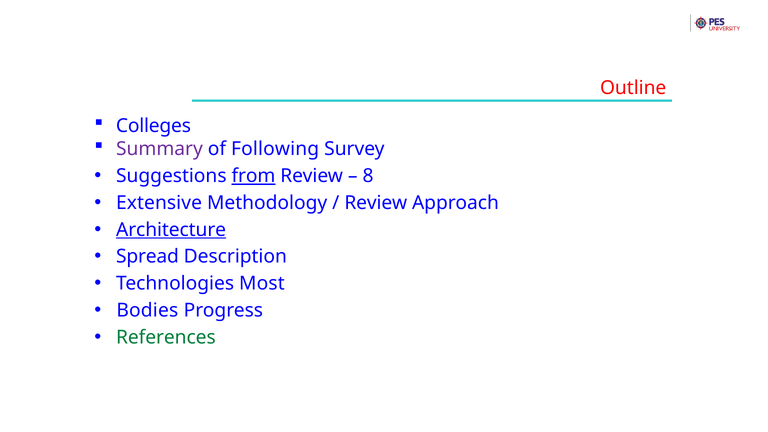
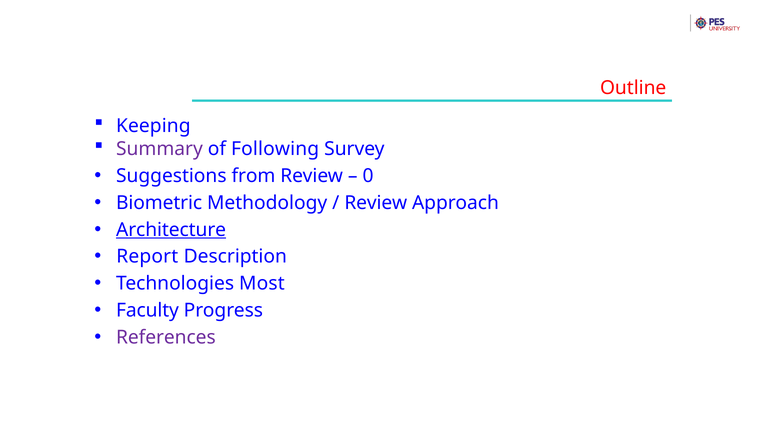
Colleges: Colleges -> Keeping (153, 126)
from underline: present -> none (253, 176)
8: 8 -> 0 (368, 176)
Extensive: Extensive -> Biometric (159, 203)
Spread: Spread -> Report (147, 257)
Bodies: Bodies -> Faculty (147, 310)
References colour: green -> purple (166, 337)
